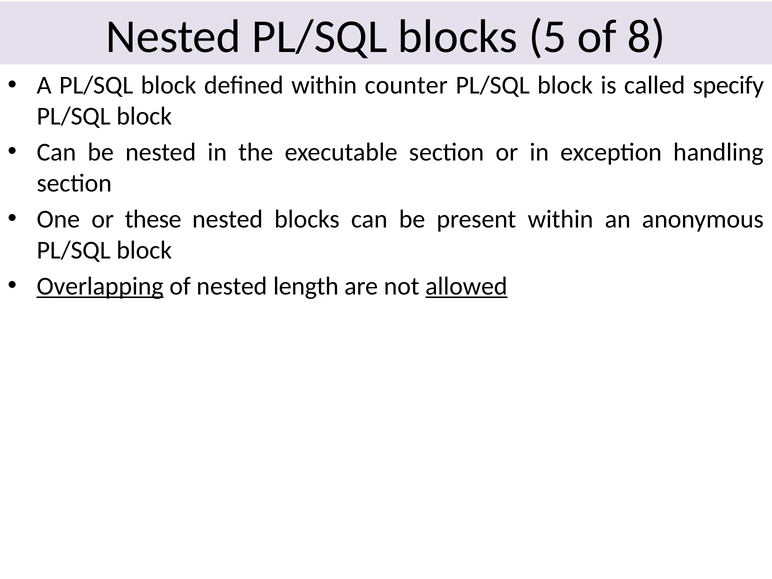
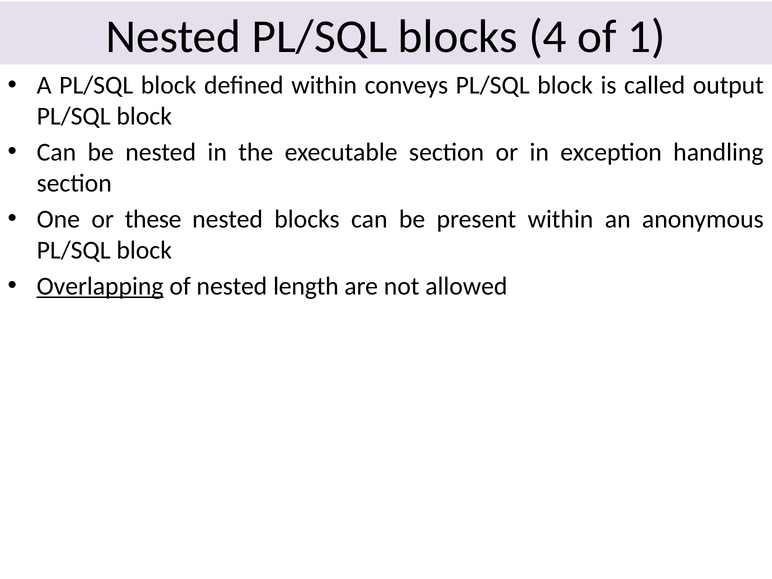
5: 5 -> 4 (548, 37)
8: 8 -> 1 (646, 37)
counter: counter -> conveys (406, 85)
specify: specify -> output (728, 85)
allowed underline: present -> none (466, 286)
